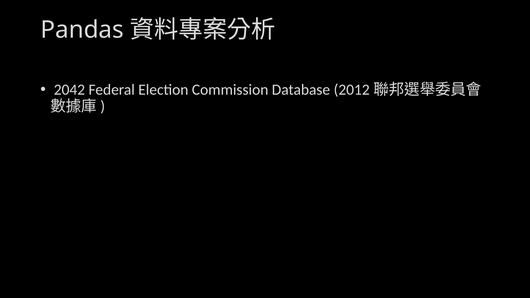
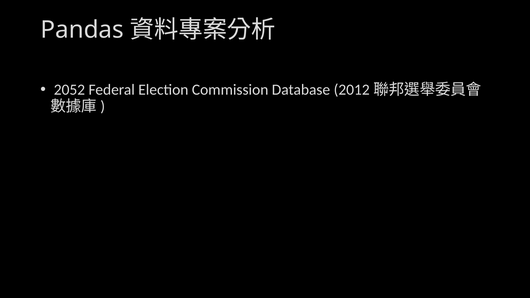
2042: 2042 -> 2052 (69, 90)
